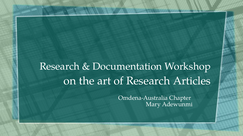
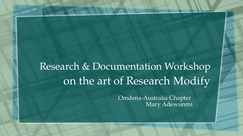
Articles: Articles -> Modify (192, 81)
